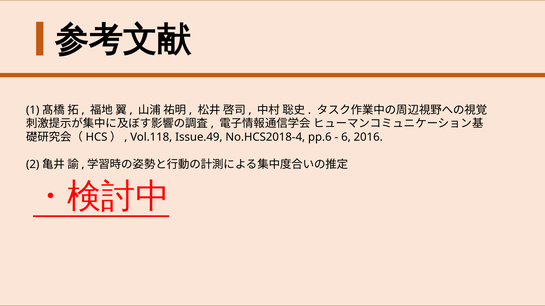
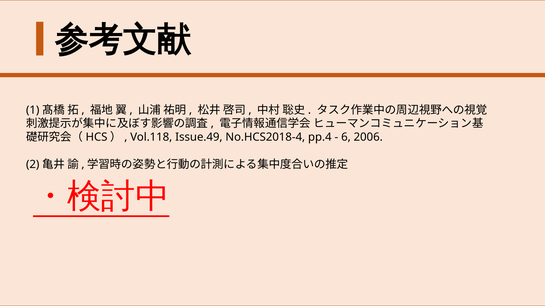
pp.6: pp.6 -> pp.4 (320, 137)
2016: 2016 -> 2006 (368, 137)
